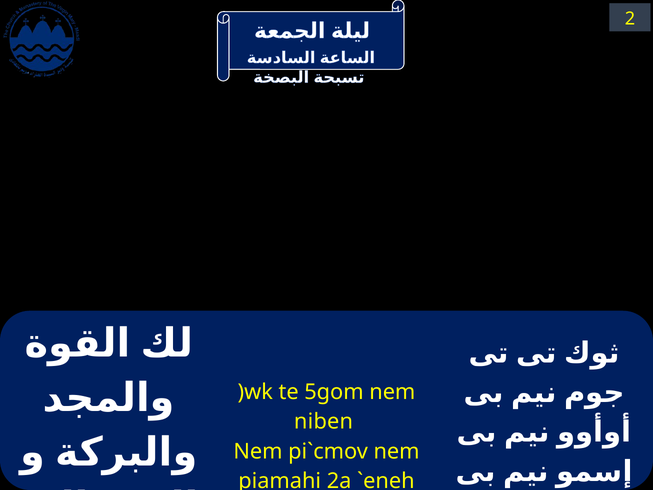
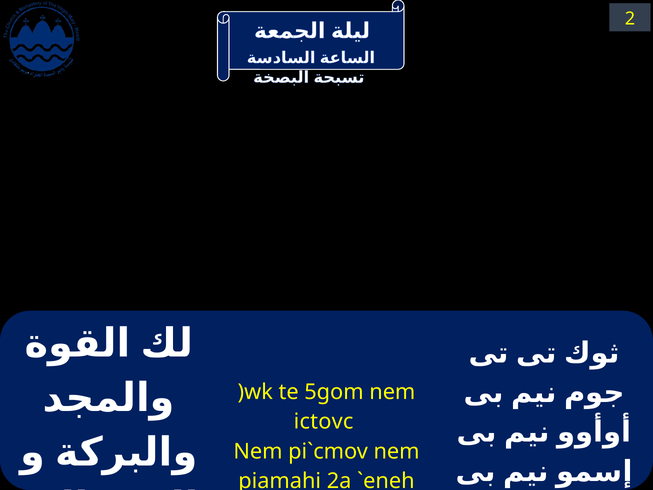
niben: niben -> ictovc (324, 421)
